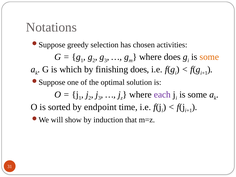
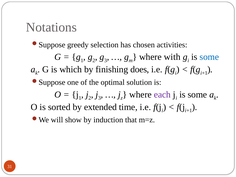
where does: does -> with (172, 57)
some colour: orange -> blue (209, 57)
endpoint: endpoint -> extended (100, 107)
